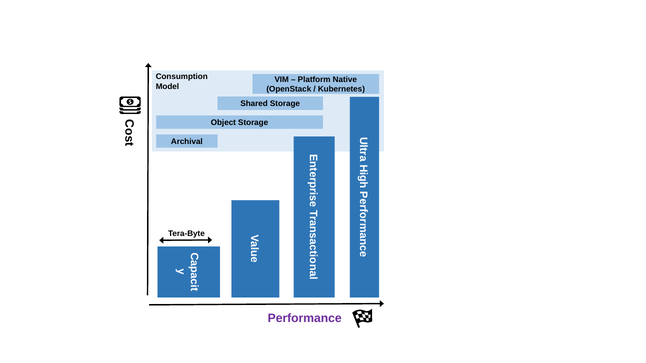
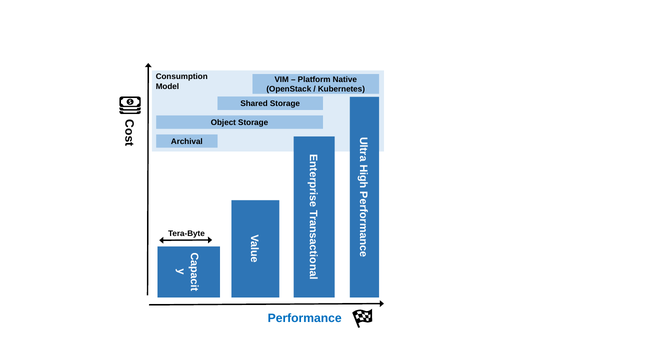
Performance colour: purple -> blue (305, 318)
